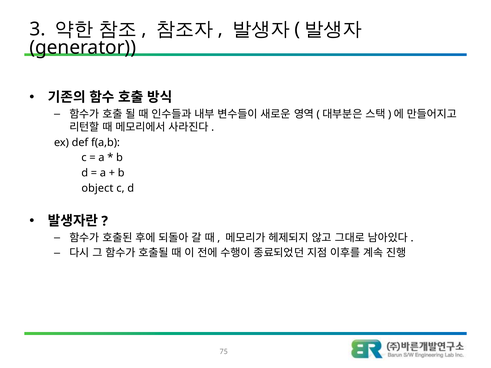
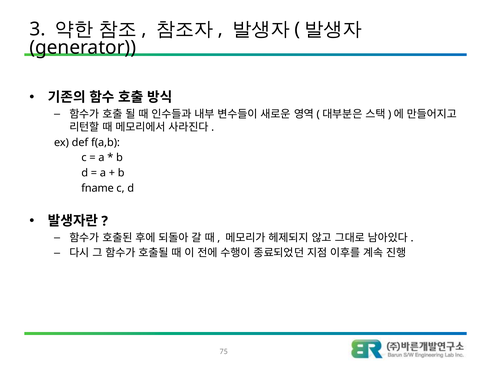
object: object -> fname (98, 188)
